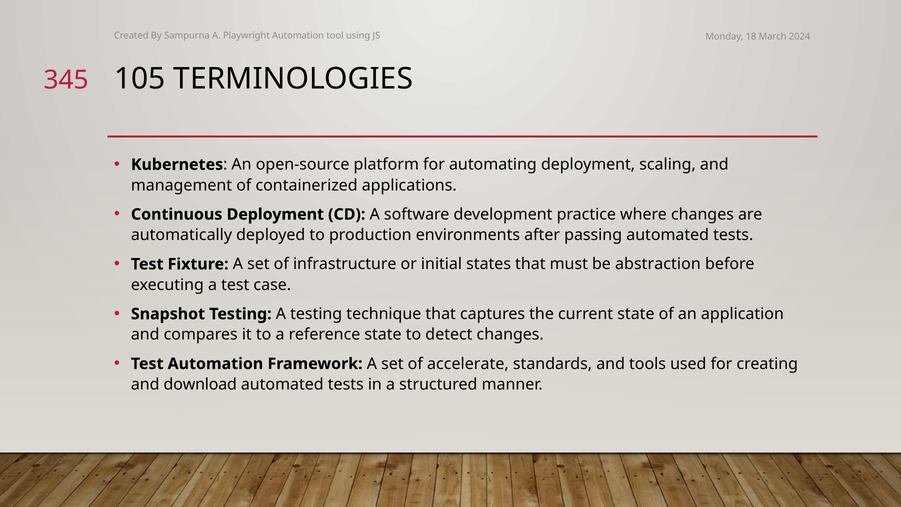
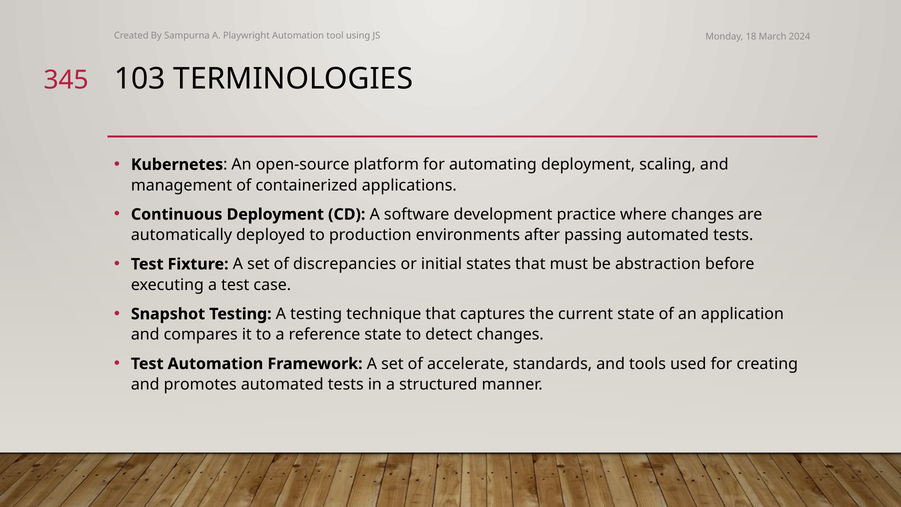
105: 105 -> 103 (140, 79)
infrastructure: infrastructure -> discrepancies (345, 264)
download: download -> promotes (200, 384)
